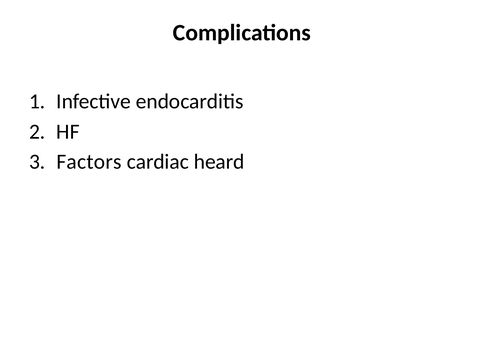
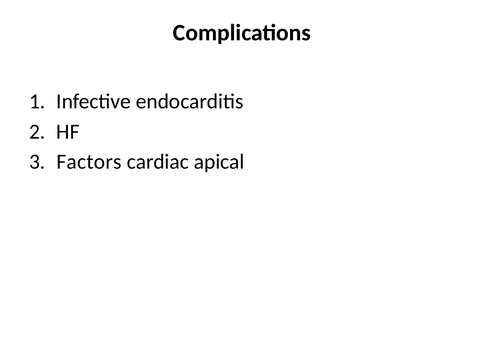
heard: heard -> apical (219, 162)
